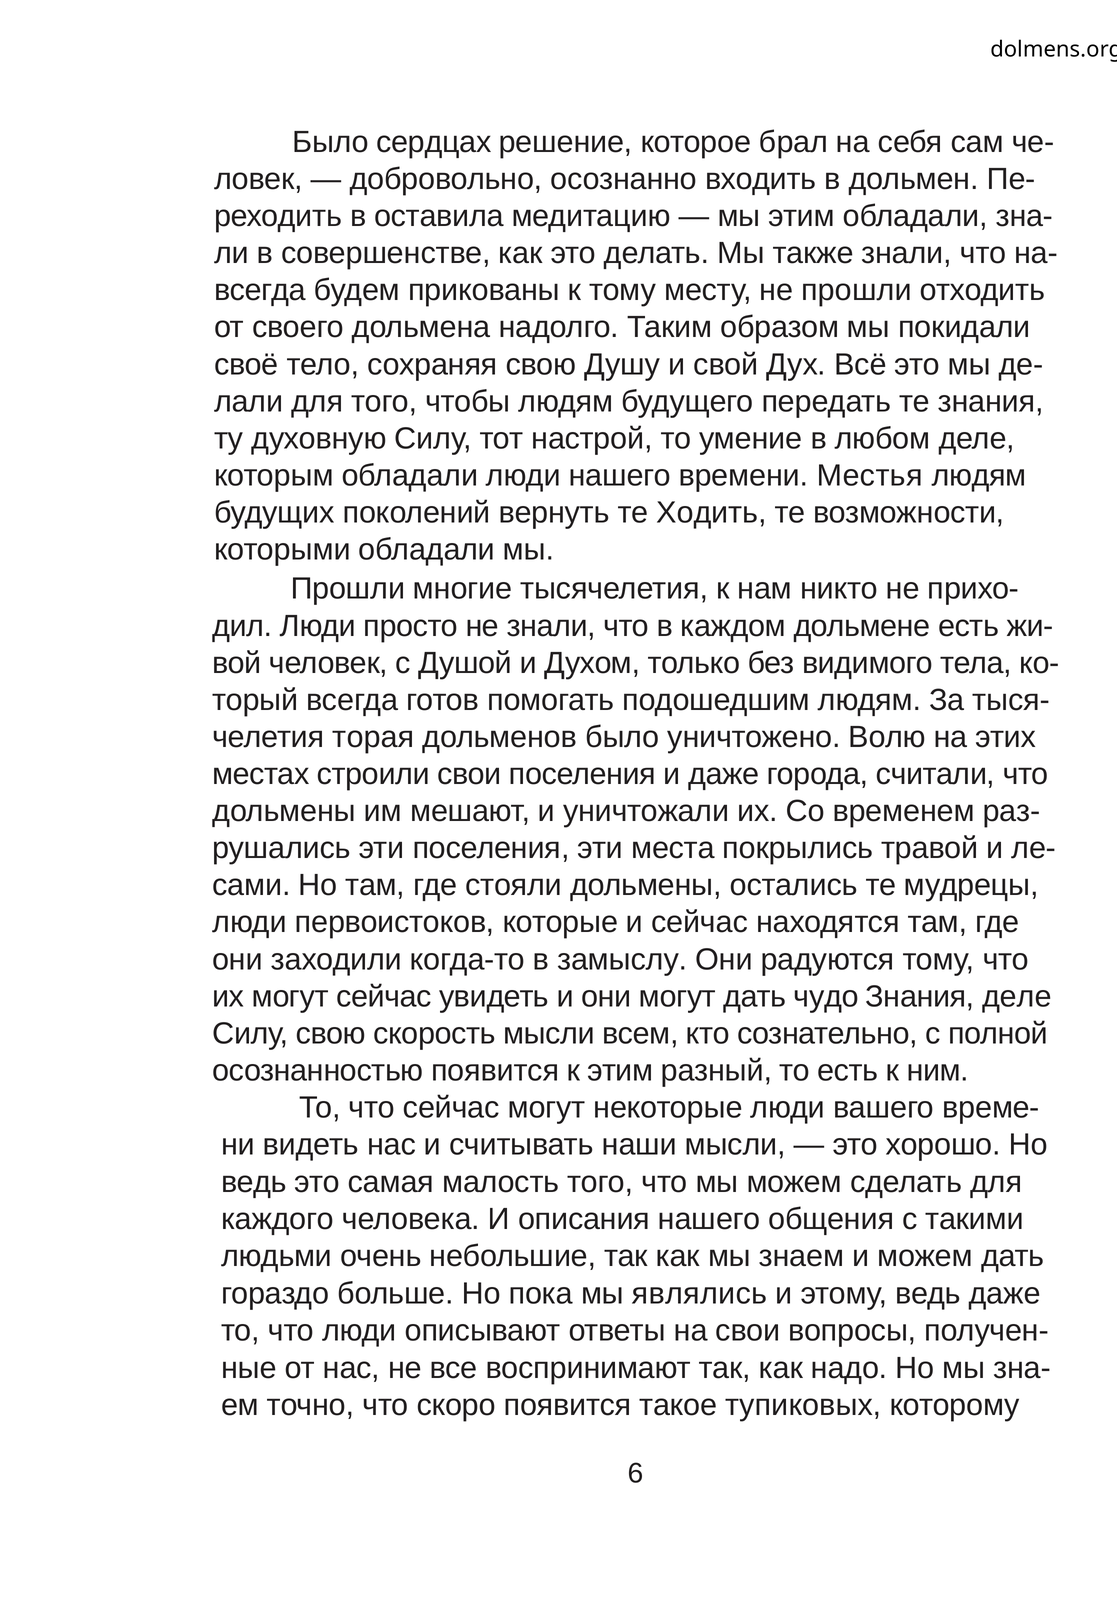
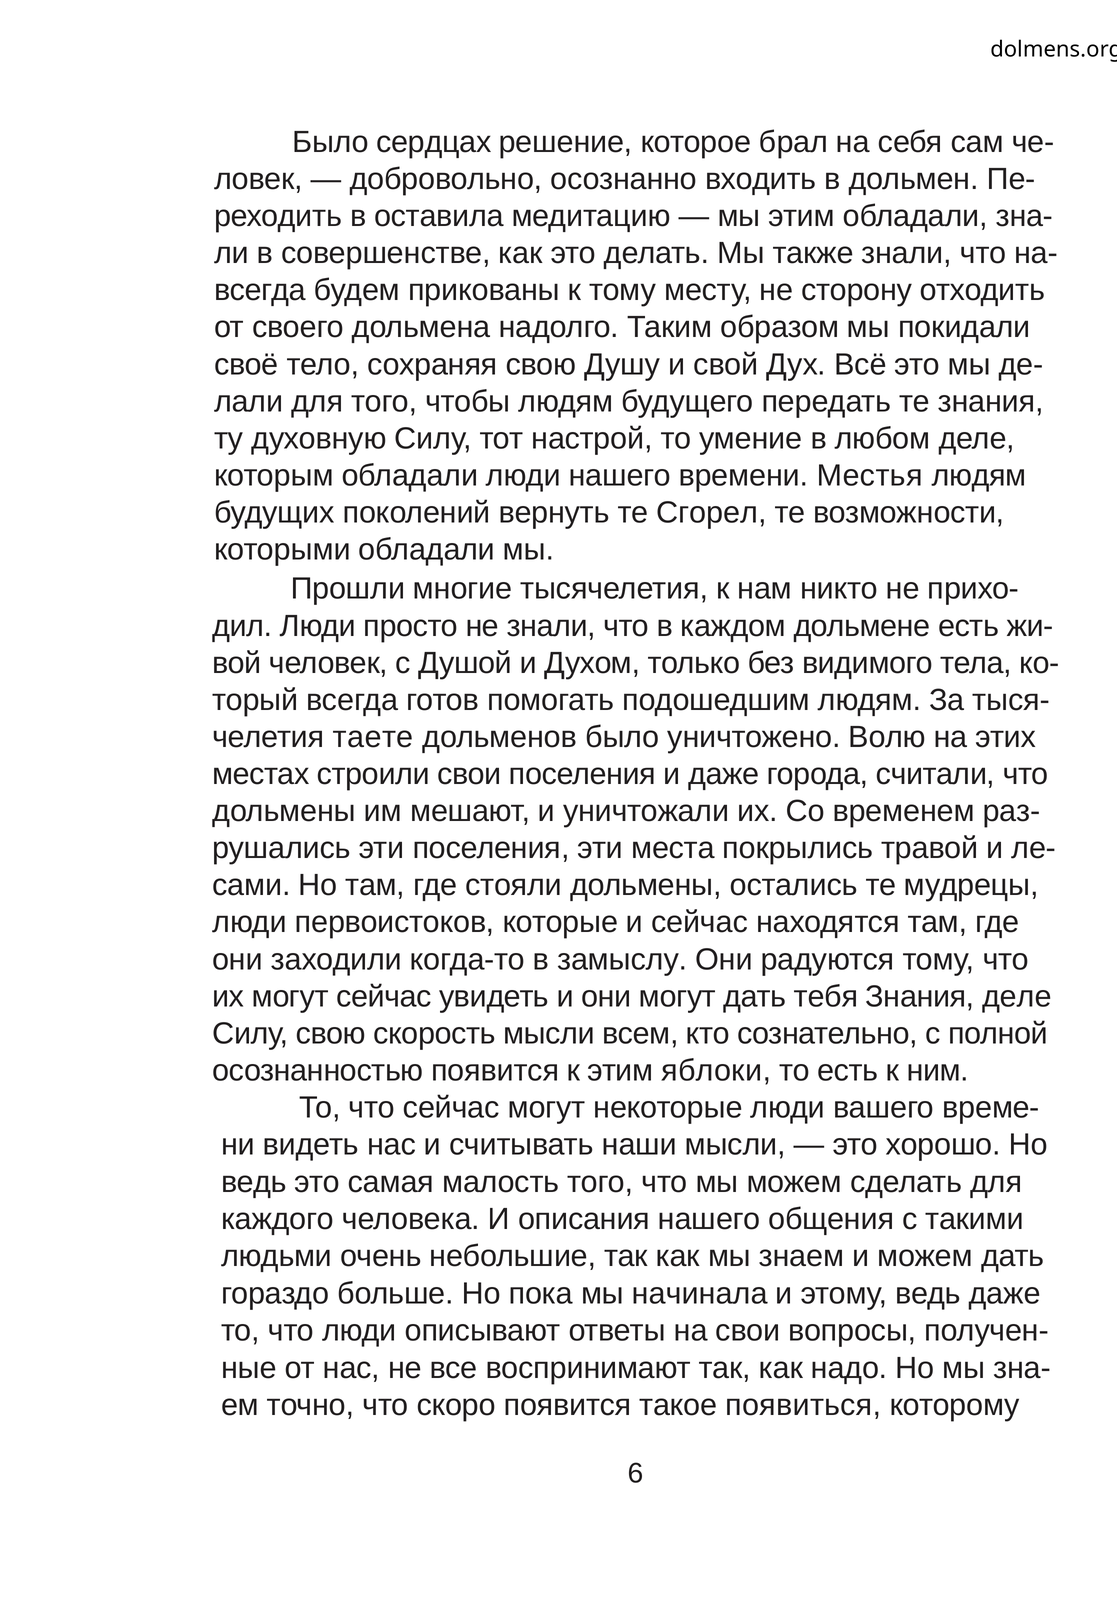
не прошли: прошли -> сторону (857, 290)
Ходить: Ходить -> Сгорел (711, 513)
торая: торая -> таете (373, 737)
чудо: чудо -> тебя (826, 996)
разный: разный -> яблоки (716, 1071)
являлись: являлись -> начинала (700, 1293)
тупиковых: тупиковых -> появиться (803, 1405)
